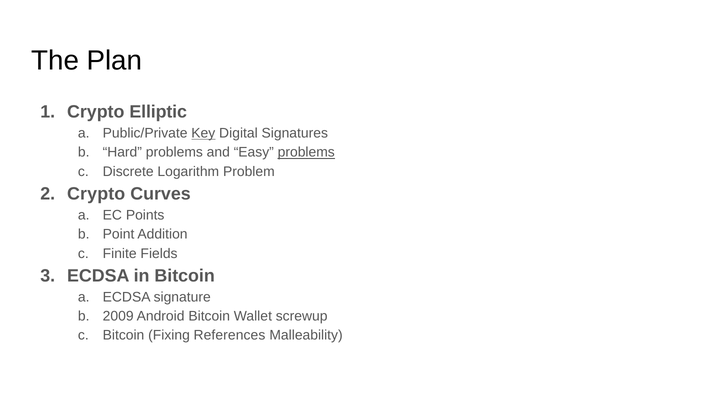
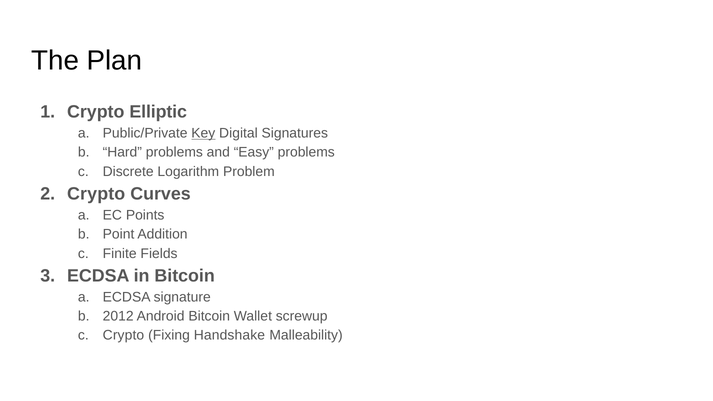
problems underline: present -> none (306, 152)
2009: 2009 -> 2012 (118, 316)
Bitcoin: Bitcoin -> Crypto (123, 335)
References: References -> Handshake (229, 335)
